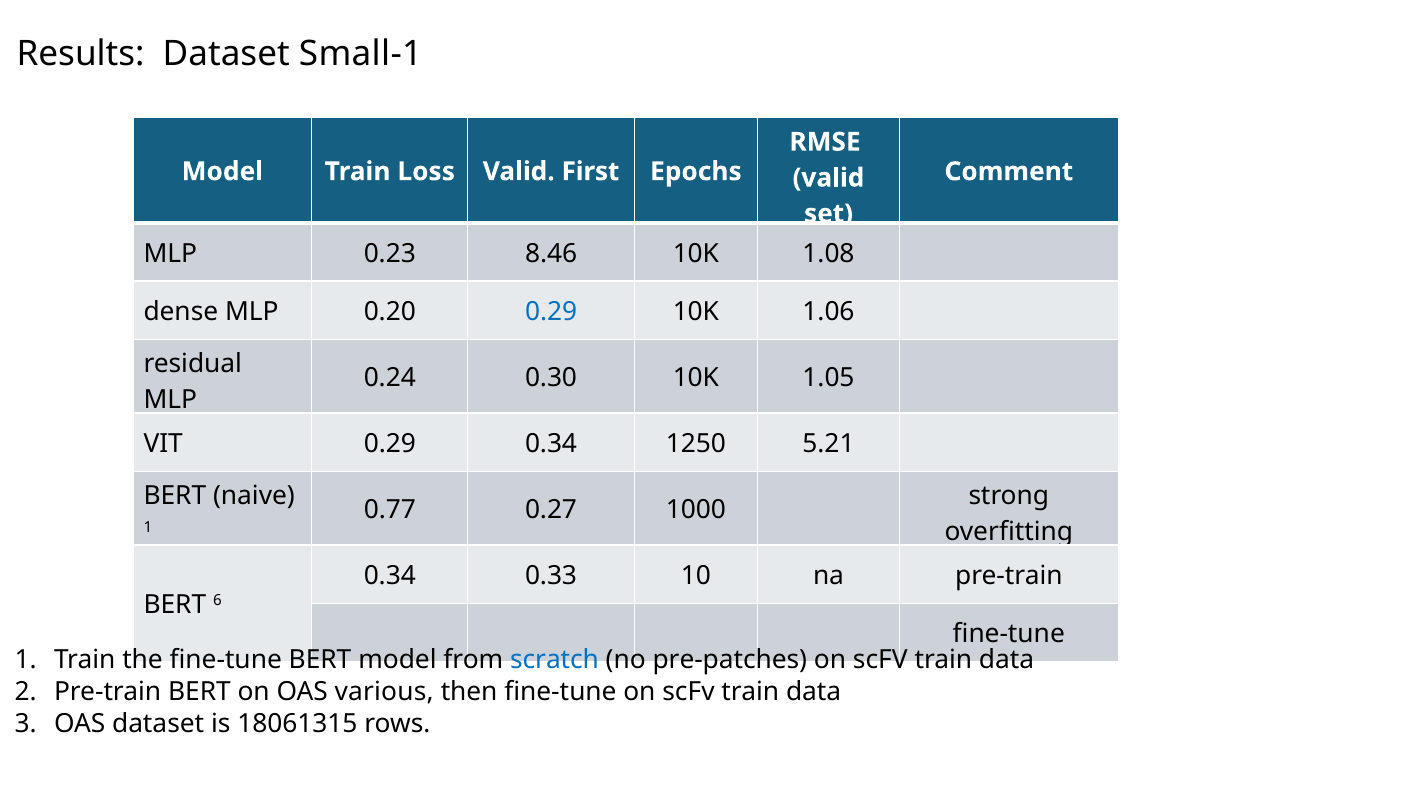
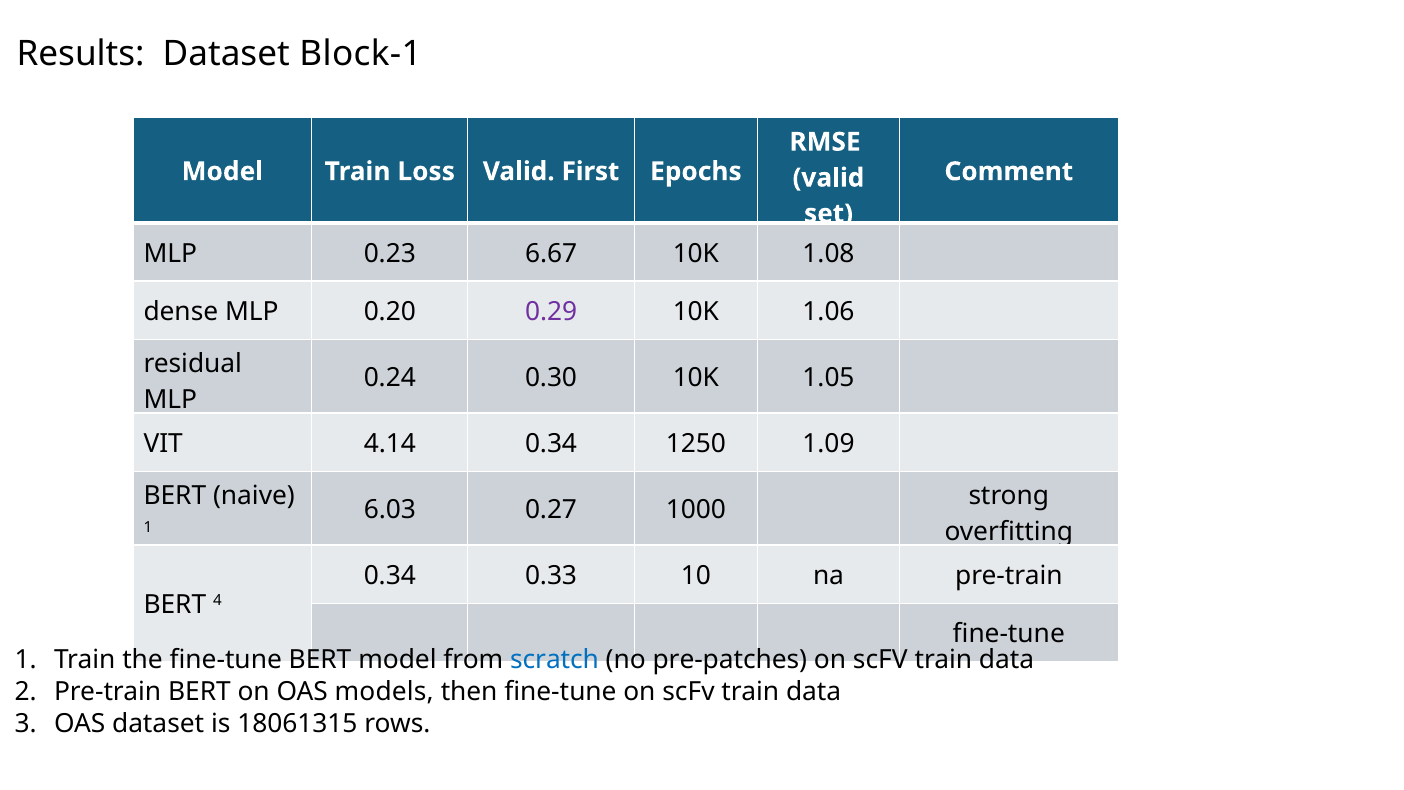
Small-1: Small-1 -> Block-1 (361, 54)
8.46: 8.46 -> 6.67 (551, 253)
0.29 colour: blue -> purple (551, 311)
VIT 0.29: 0.29 -> 4.14 (390, 443)
5.21: 5.21 -> 1.09 (829, 443)
0.77: 0.77 -> 6.03 (390, 509)
6: 6 -> 4 (217, 600)
various: various -> models (384, 692)
